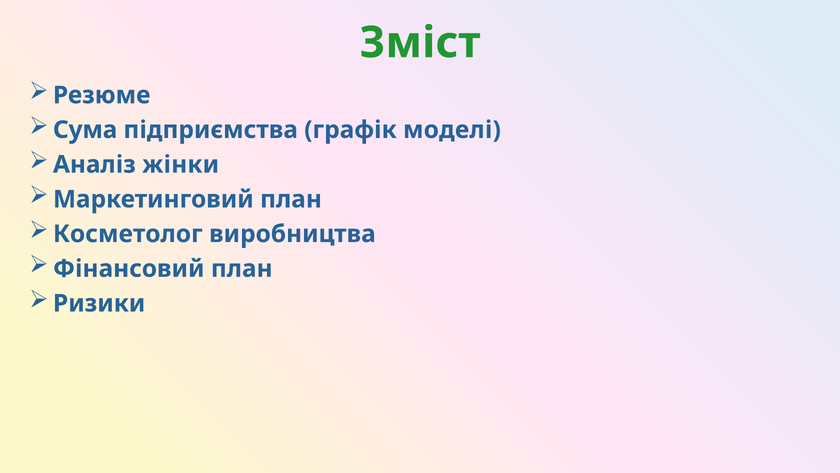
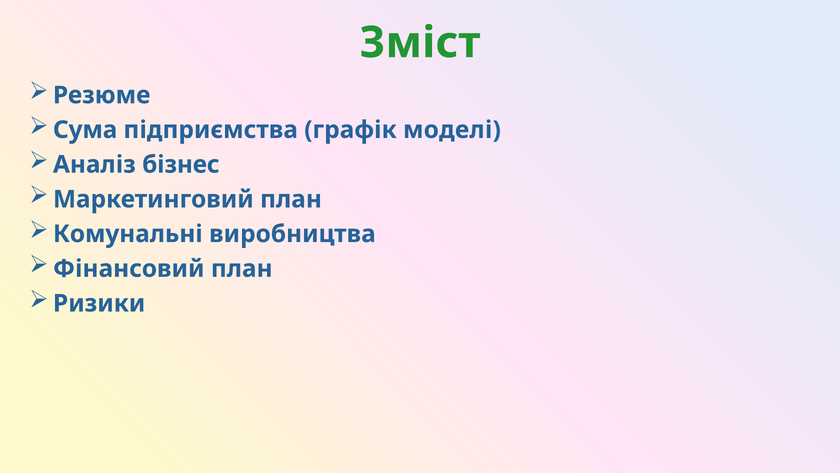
жінки: жінки -> бізнес (181, 164)
Косметолог: Косметолог -> Комунальні (128, 234)
